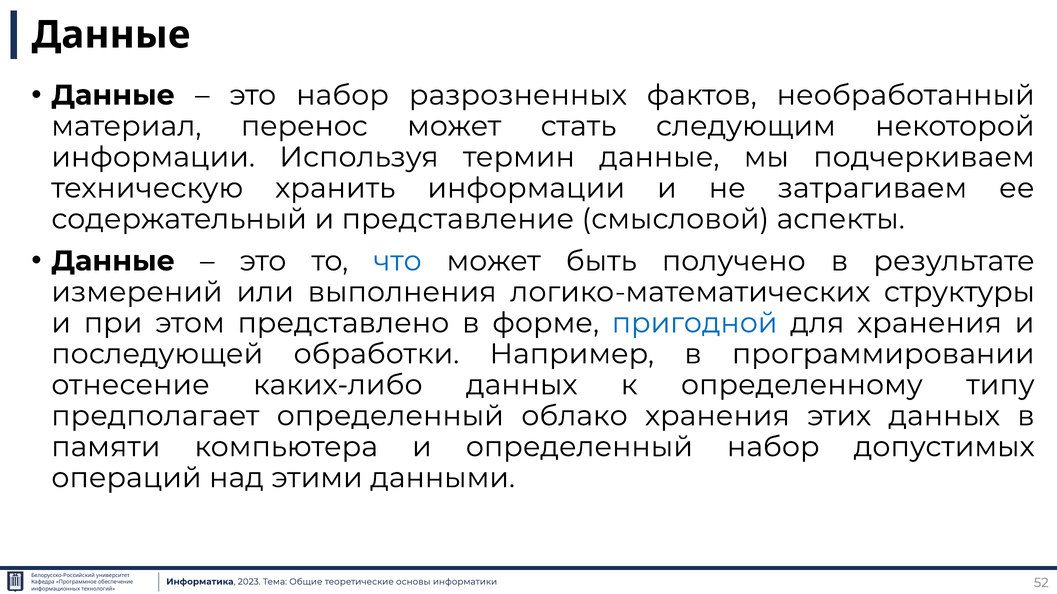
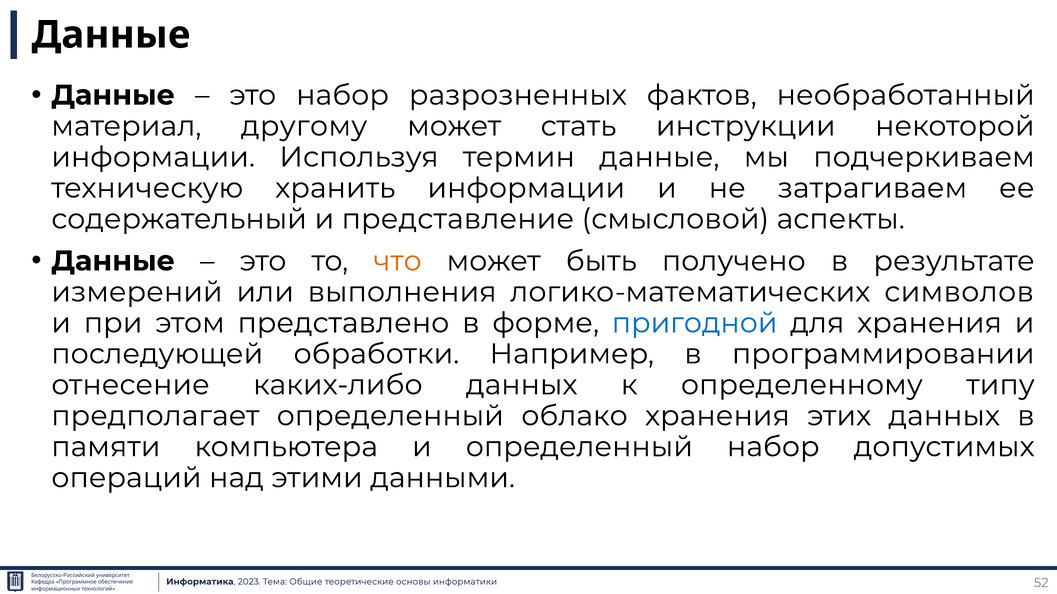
перенос: перенос -> другому (304, 126)
следующим: следующим -> инструкции (746, 126)
что colour: blue -> orange (398, 261)
структуры: структуры -> символов (959, 292)
